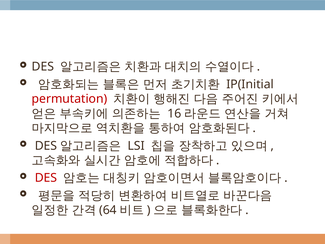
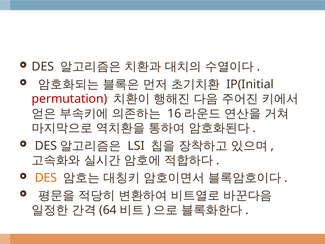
DES colour: red -> orange (46, 178)
